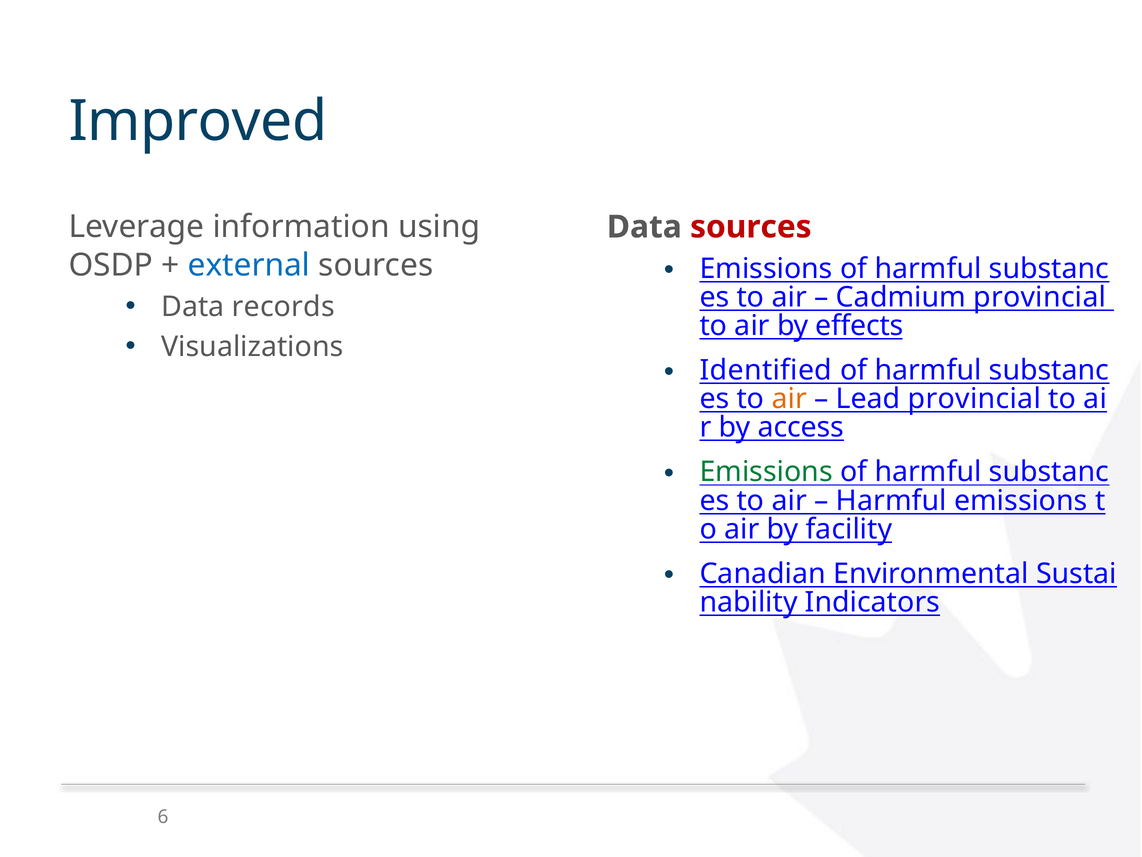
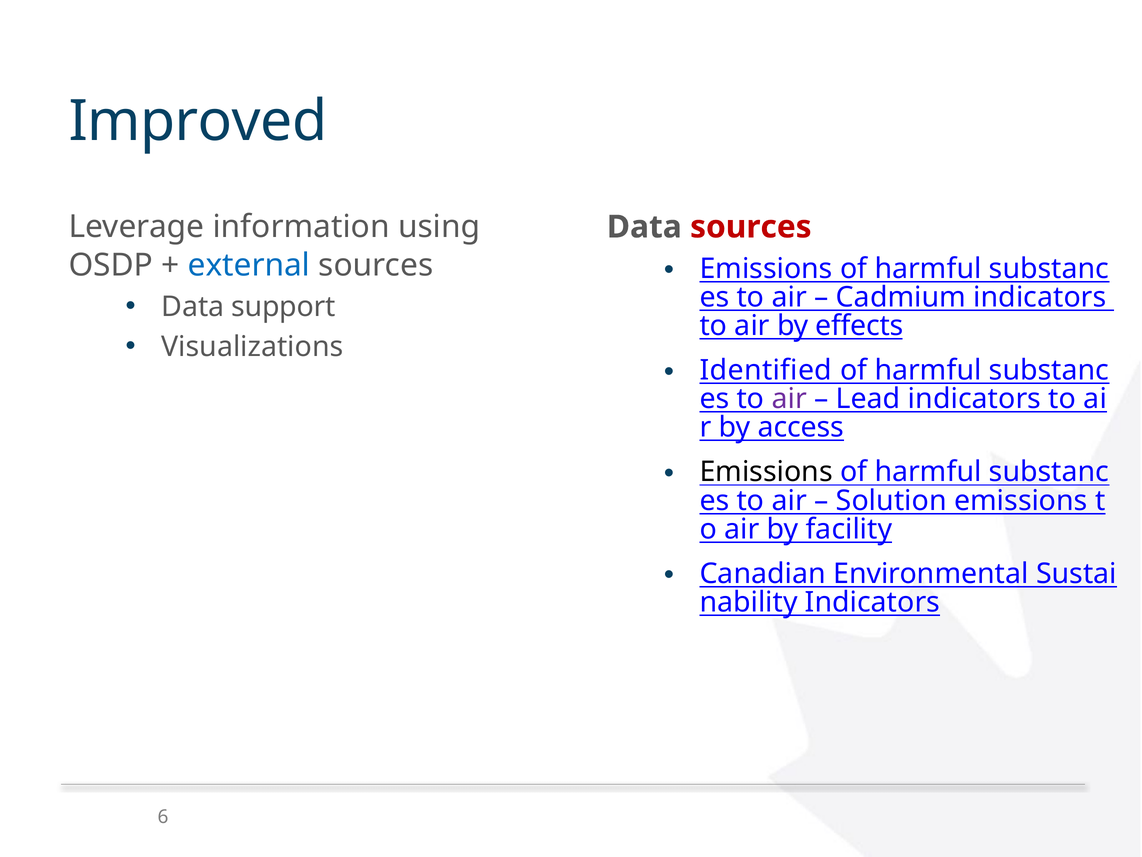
Cadmium provincial: provincial -> indicators (1040, 297)
records: records -> support (283, 307)
air colour: orange -> purple (789, 399)
Lead provincial: provincial -> indicators (975, 399)
Emissions colour: green -> black (766, 472)
Harmful: Harmful -> Solution (891, 500)
